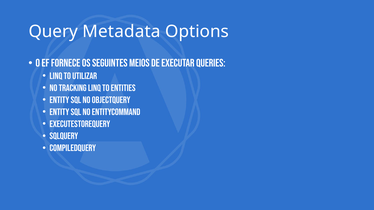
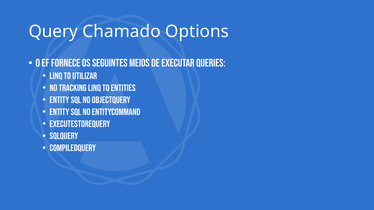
Metadata: Metadata -> Chamado (122, 31)
